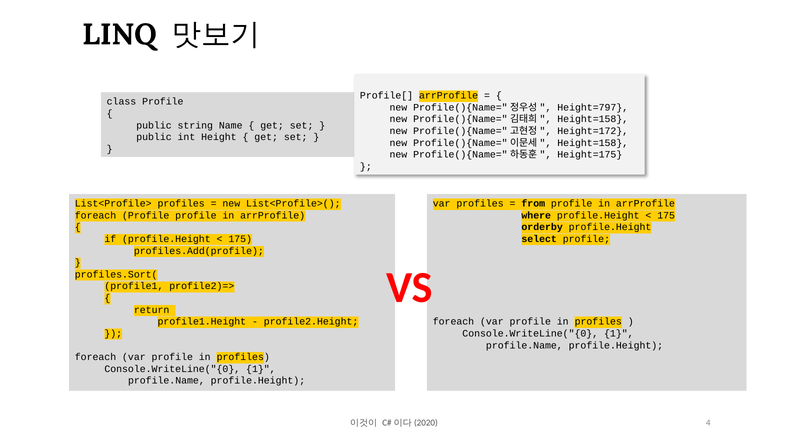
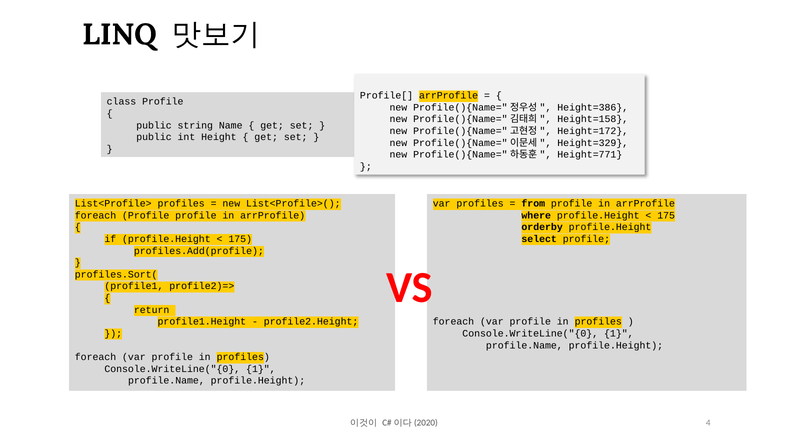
Height=797: Height=797 -> Height=386 (593, 107)
Height=158: Height=158 -> Height=329 (593, 143)
Height=175: Height=175 -> Height=771 (590, 155)
